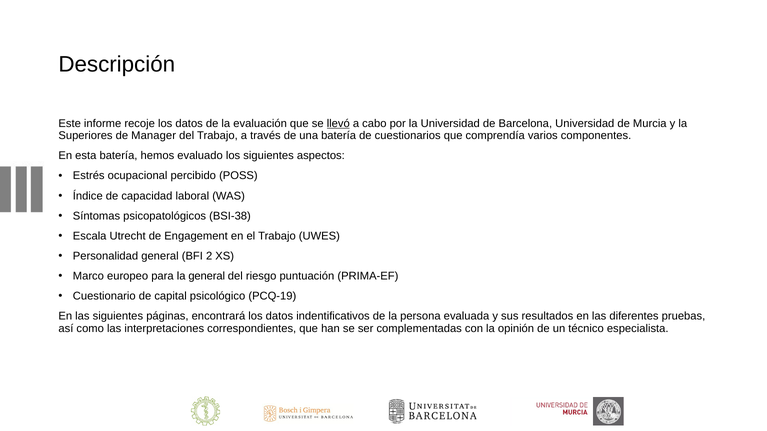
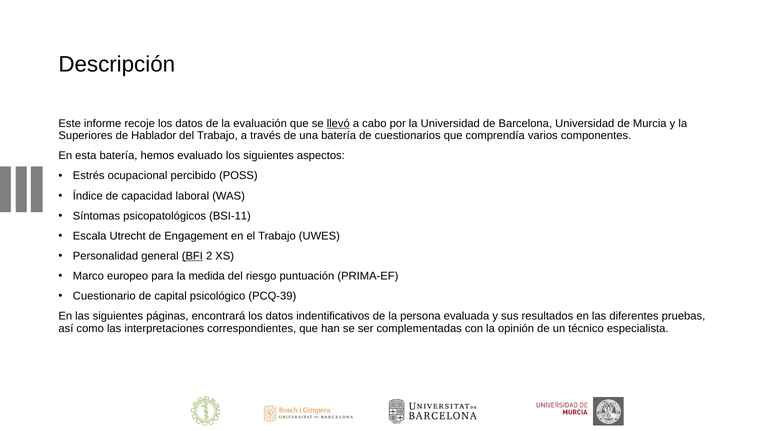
Manager: Manager -> Hablador (154, 136)
BSI-38: BSI-38 -> BSI-11 (230, 216)
BFI underline: none -> present (192, 256)
la general: general -> medida (207, 276)
PCQ-19: PCQ-19 -> PCQ-39 (272, 296)
